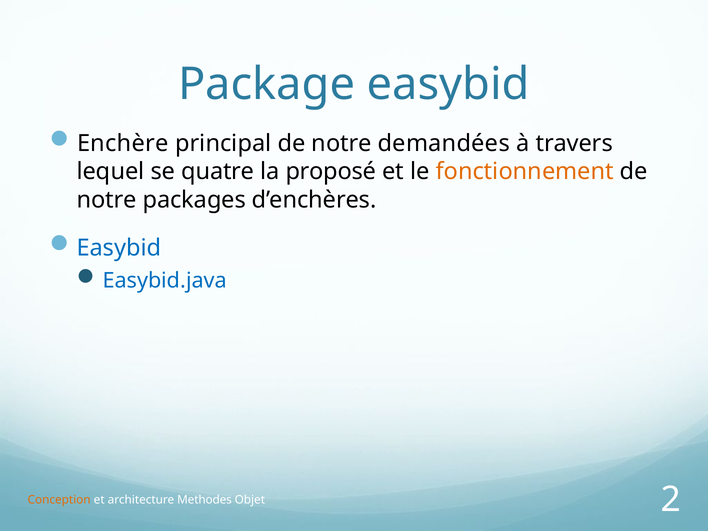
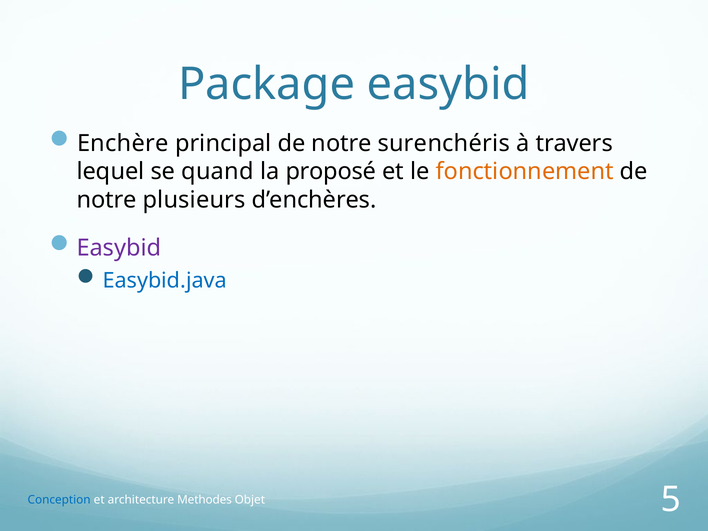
demandées: demandées -> surenchéris (444, 143)
quatre: quatre -> quand (218, 172)
packages: packages -> plusieurs (194, 200)
Easybid colour: blue -> purple (119, 248)
Conception colour: orange -> blue (59, 500)
2: 2 -> 5 (671, 500)
